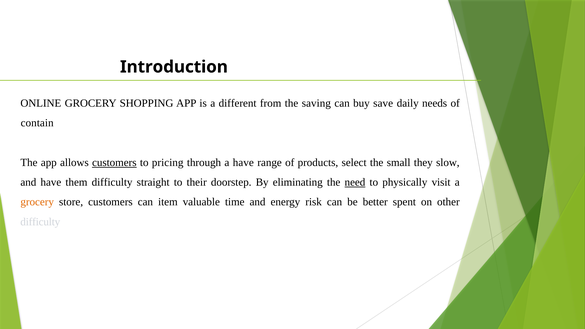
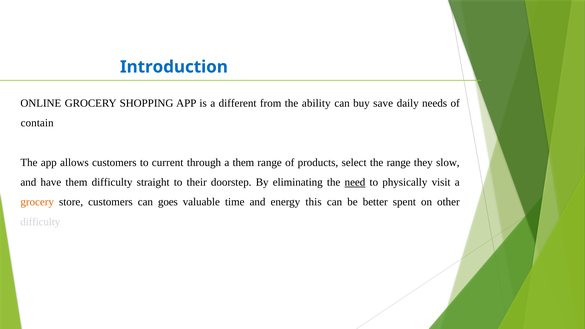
Introduction colour: black -> blue (174, 67)
saving: saving -> ability (316, 103)
customers underline: present -> none (114, 163)
pricing: pricing -> current (168, 163)
a have: have -> them (243, 163)
the small: small -> range (399, 163)
item: item -> goes (168, 202)
risk: risk -> this (314, 202)
